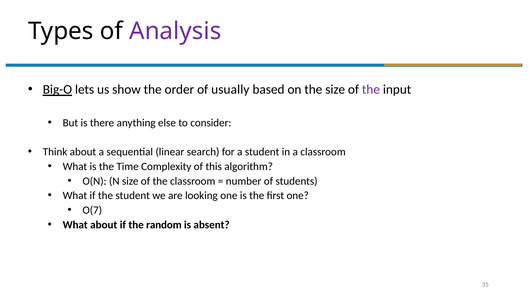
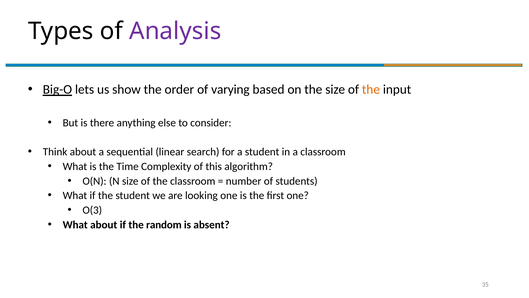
usually: usually -> varying (230, 89)
the colour: purple -> orange (371, 89)
O(7: O(7 -> O(3 (92, 210)
